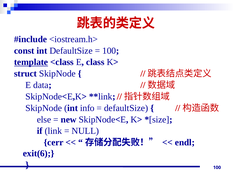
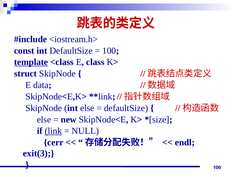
int info: info -> else (87, 108)
link underline: none -> present (53, 130)
exit(6: exit(6 -> exit(3 (39, 153)
